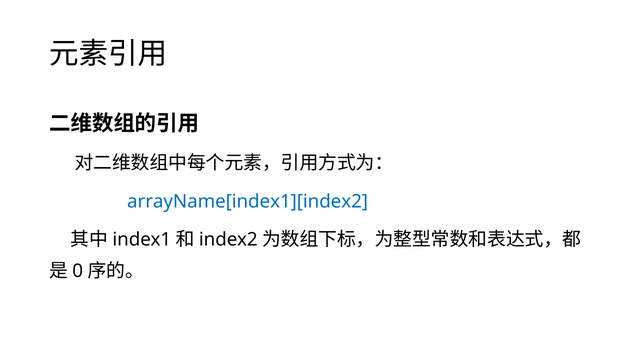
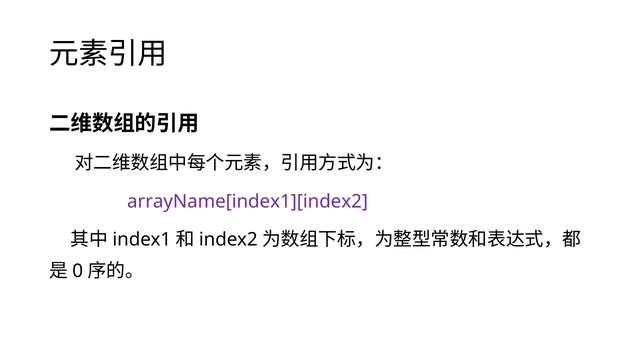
arrayName[index1][index2 colour: blue -> purple (248, 201)
